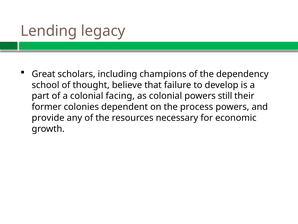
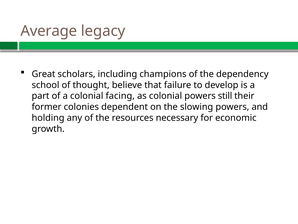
Lending: Lending -> Average (49, 31)
process: process -> slowing (197, 107)
provide: provide -> holding (48, 118)
